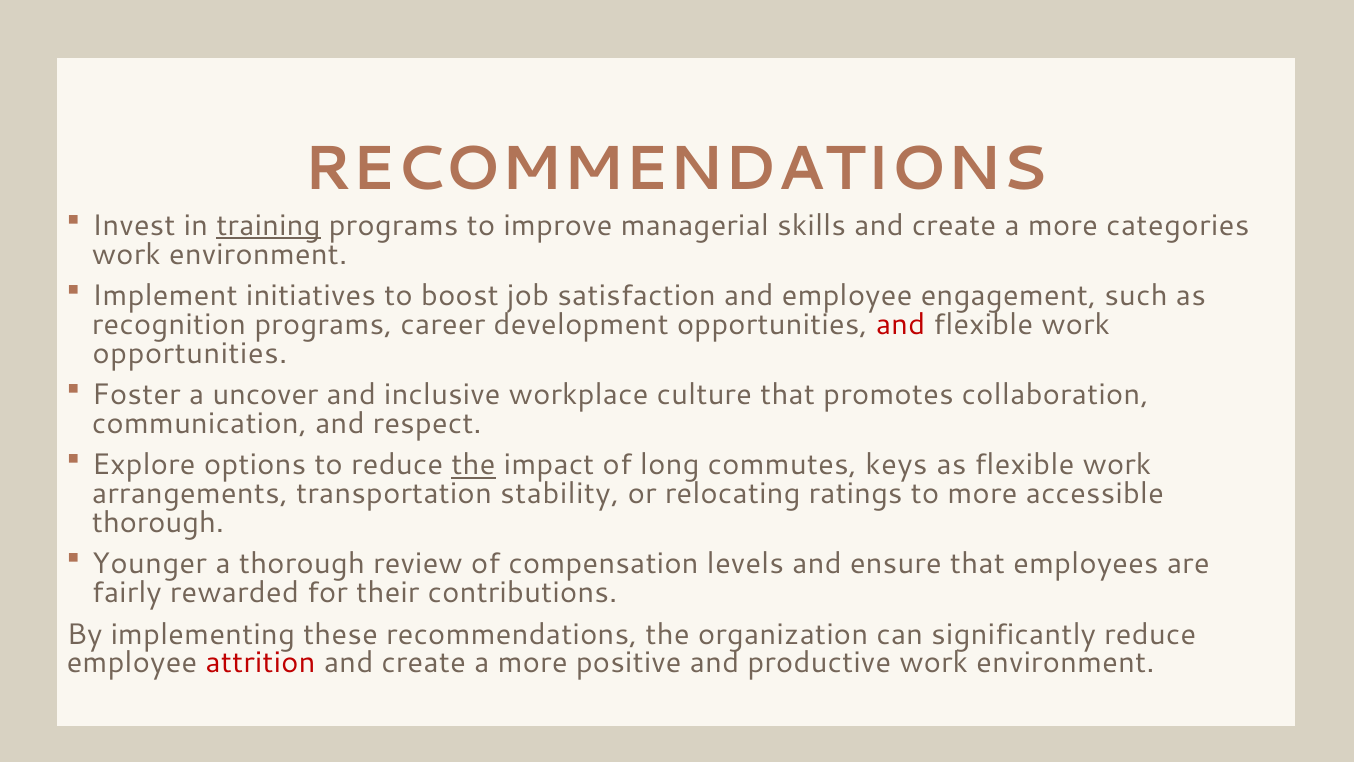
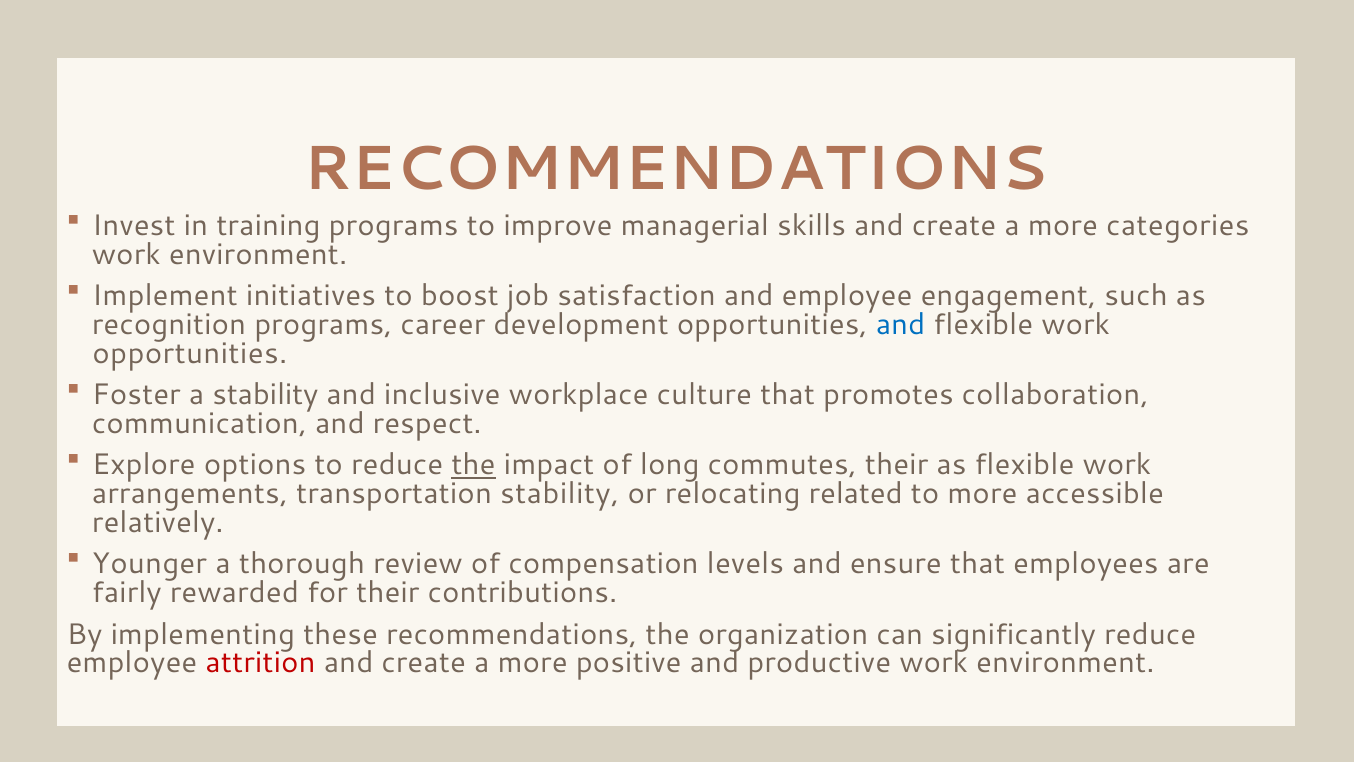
training underline: present -> none (268, 225)
and colour: red -> blue (901, 324)
a uncover: uncover -> stability (265, 395)
commutes keys: keys -> their (897, 465)
ratings: ratings -> related (856, 494)
thorough: thorough -> relatively (158, 522)
